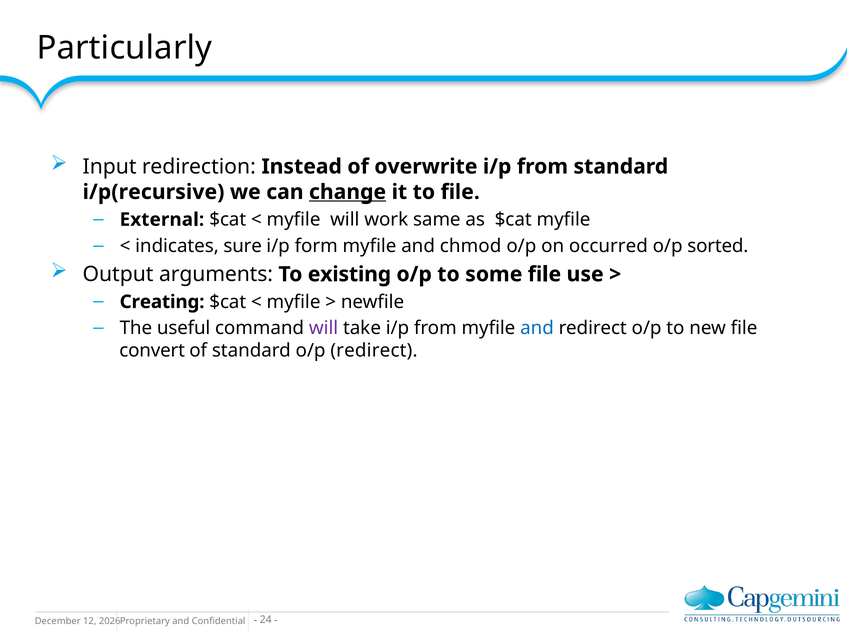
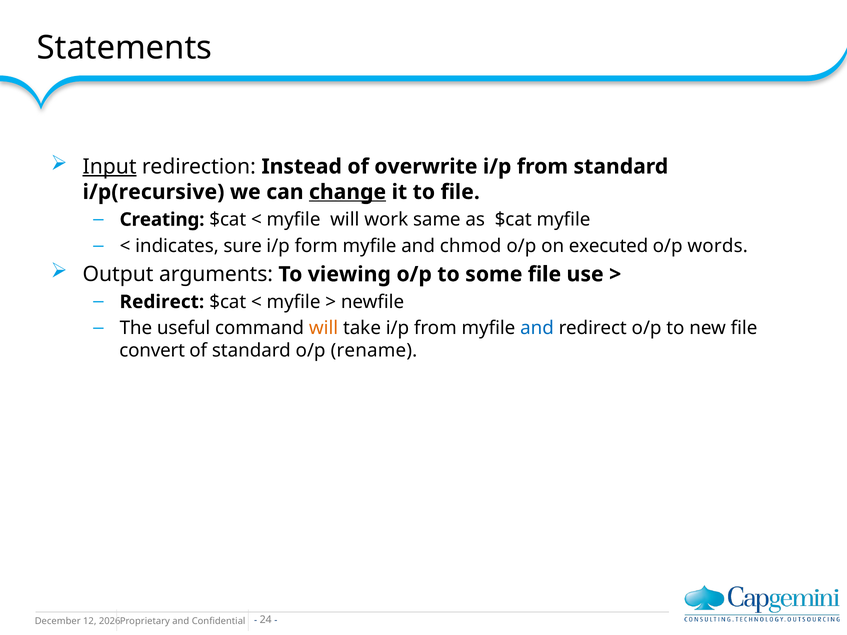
Particularly: Particularly -> Statements (124, 48)
Input underline: none -> present (110, 167)
External: External -> Creating (162, 220)
occurred: occurred -> executed (608, 246)
sorted: sorted -> words (718, 246)
existing: existing -> viewing (349, 274)
Creating: Creating -> Redirect (162, 302)
will colour: purple -> orange (324, 328)
o/p redirect: redirect -> rename (374, 351)
